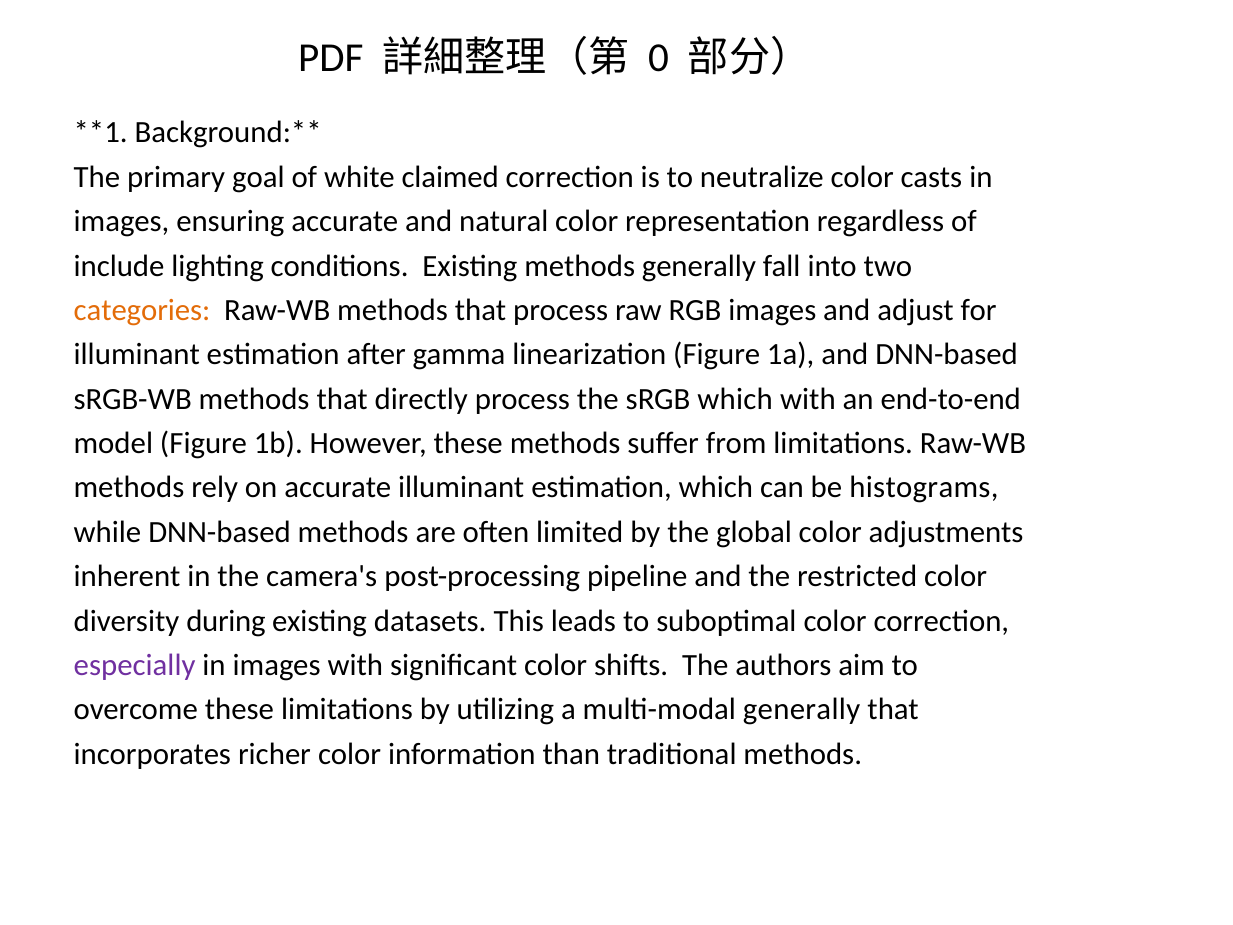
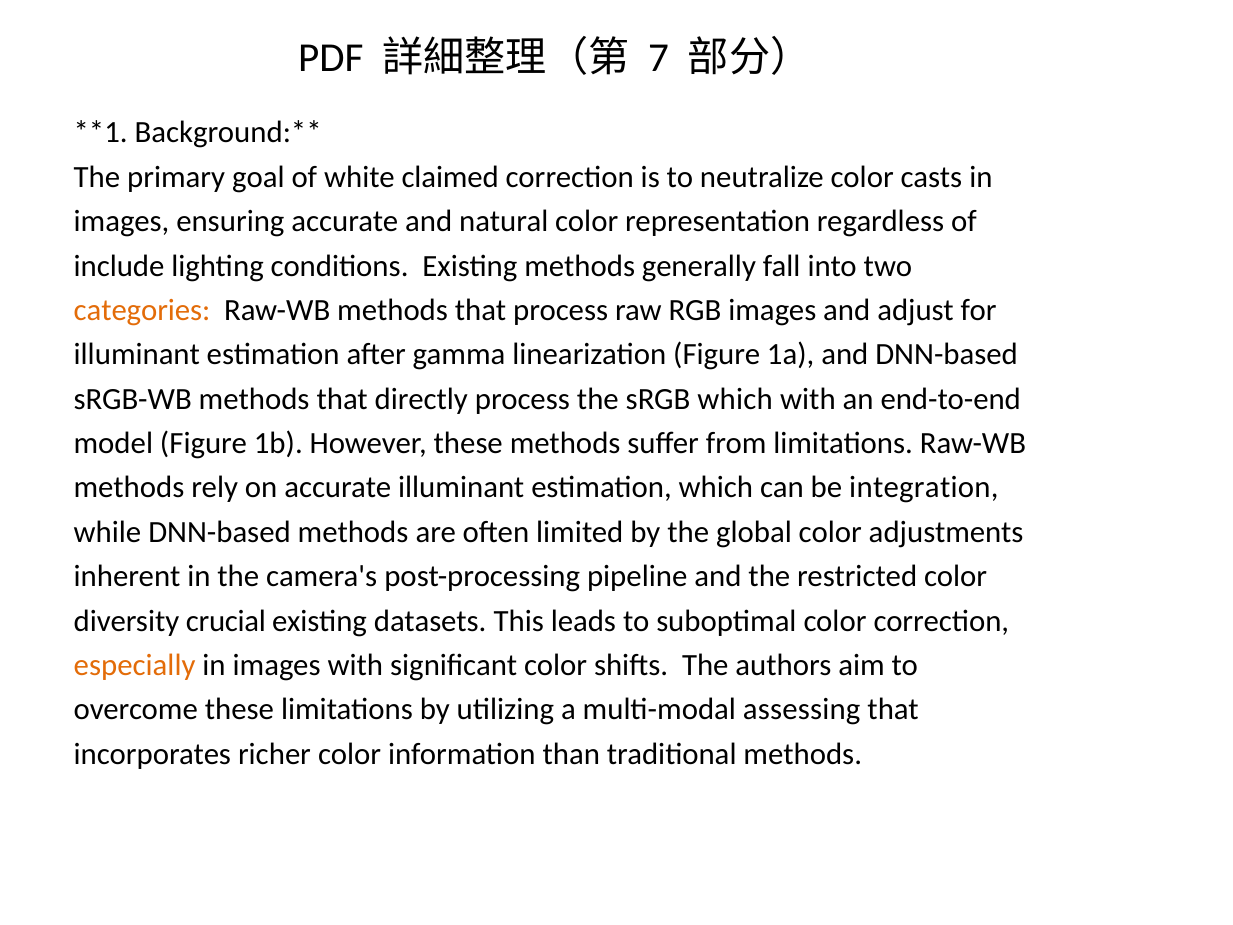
0: 0 -> 7 (659, 58)
histograms: histograms -> integration (924, 488)
during: during -> crucial (226, 621)
especially colour: purple -> orange (135, 665)
multi-modal generally: generally -> assessing (802, 709)
